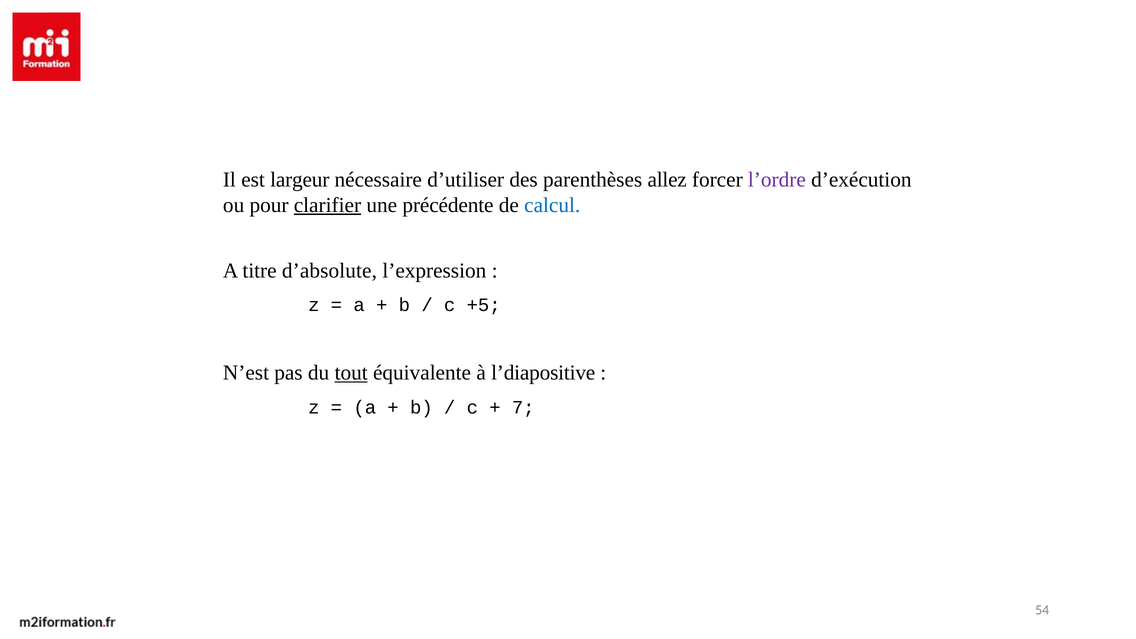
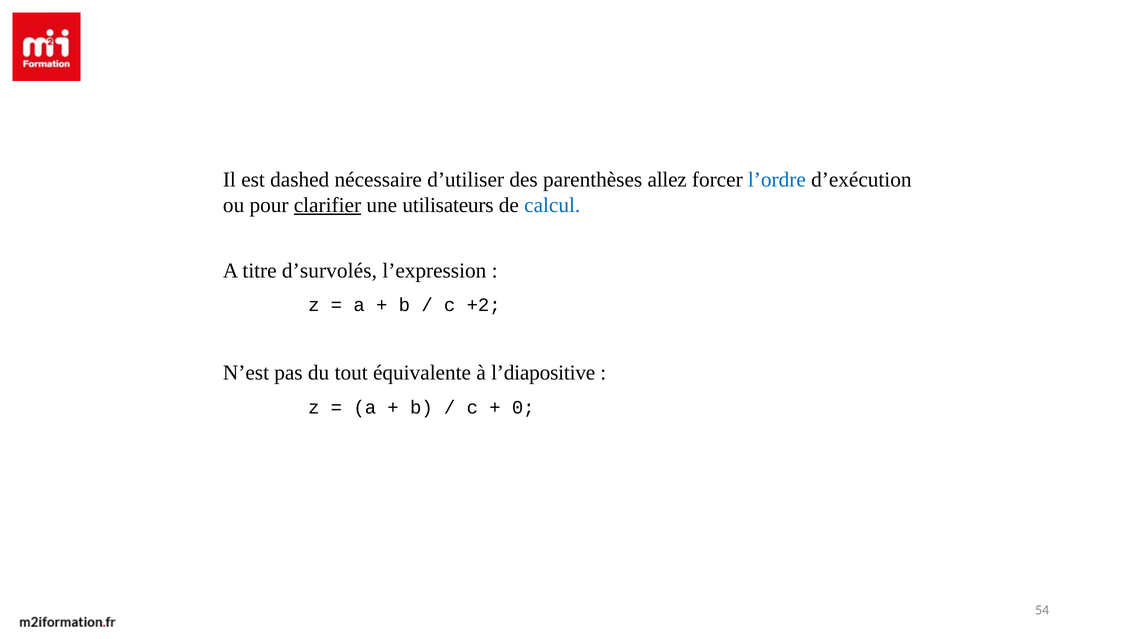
largeur: largeur -> dashed (300, 180)
l’ordre colour: purple -> blue (777, 180)
précédente: précédente -> utilisateurs (448, 205)
d’absolute: d’absolute -> d’survolés (329, 271)
+5: +5 -> +2 (484, 305)
tout underline: present -> none (351, 373)
7: 7 -> 0 (523, 407)
